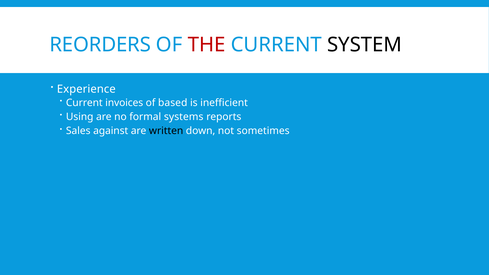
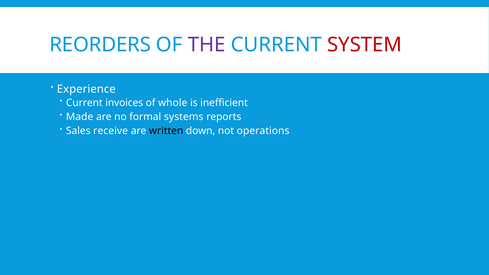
THE colour: red -> purple (207, 45)
SYSTEM colour: black -> red (365, 45)
based: based -> whole (173, 103)
Using: Using -> Made (80, 117)
against: against -> receive (111, 131)
sometimes: sometimes -> operations (263, 131)
